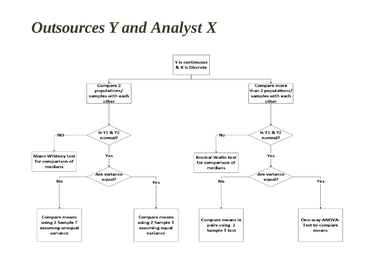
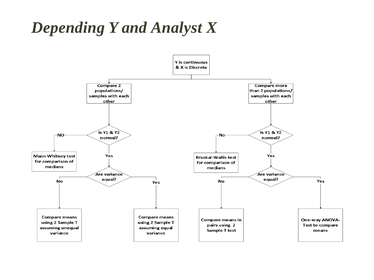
Outsources: Outsources -> Depending (68, 28)
